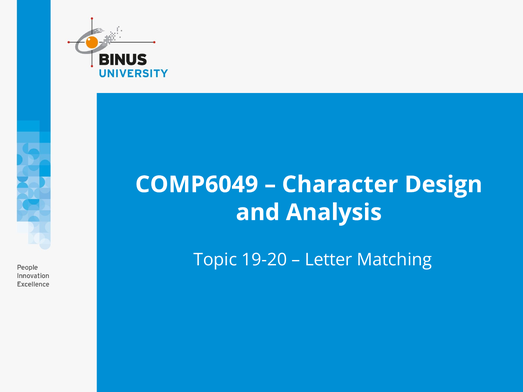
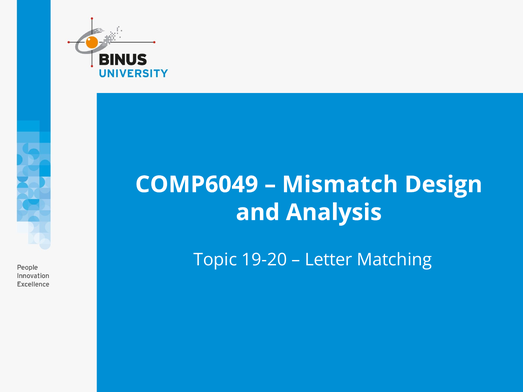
Character: Character -> Mismatch (340, 185)
